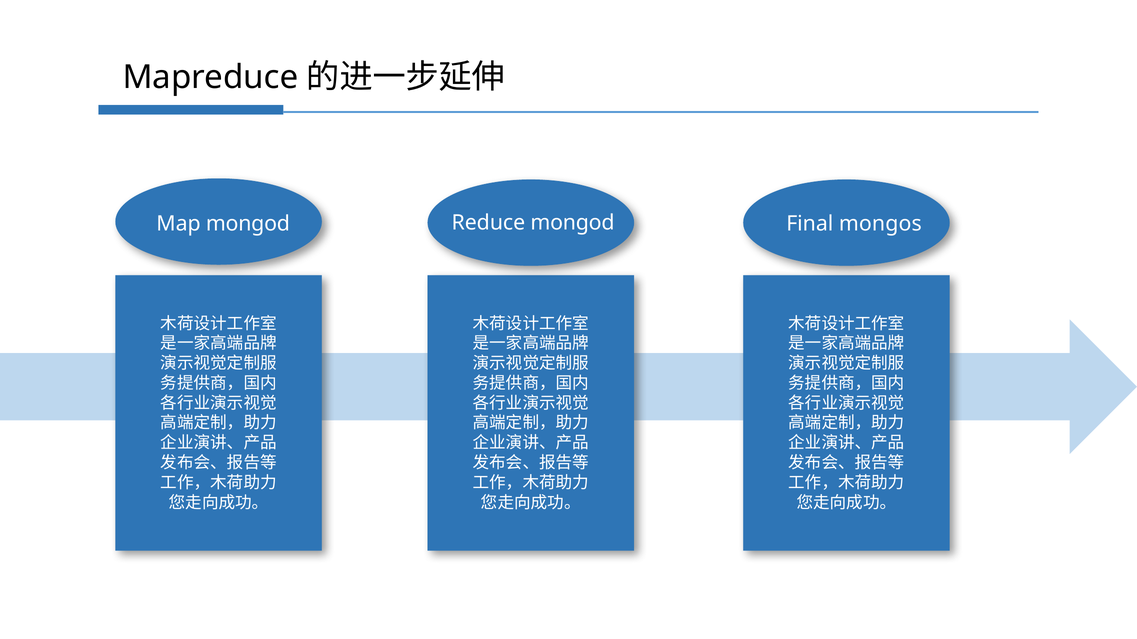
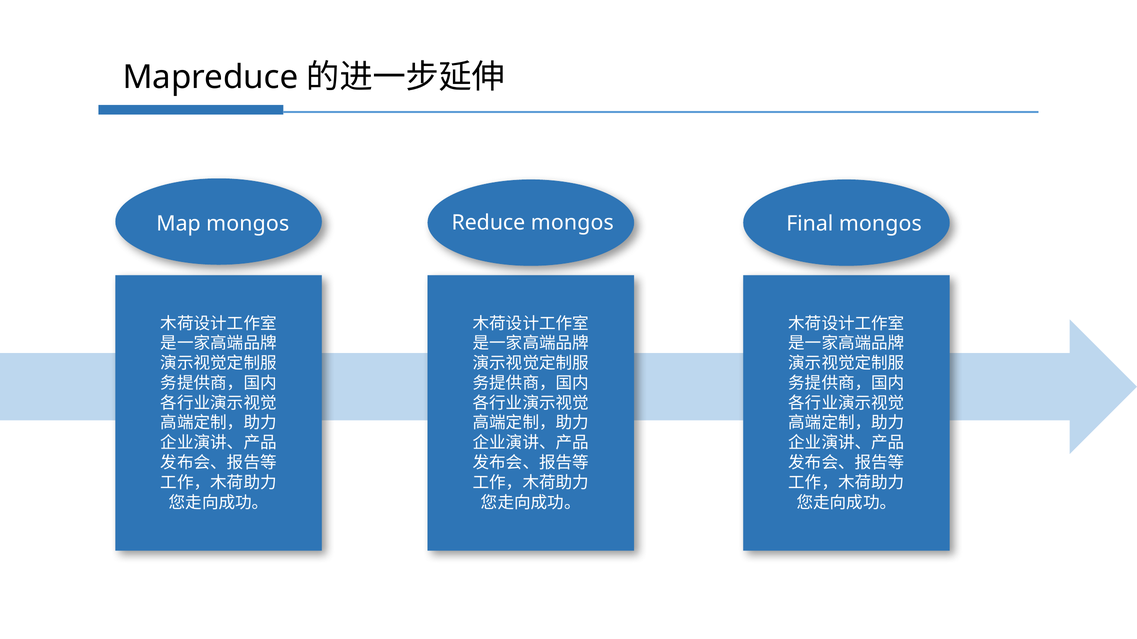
Reduce mongod: mongod -> mongos (572, 223)
Map mongod: mongod -> mongos (248, 224)
